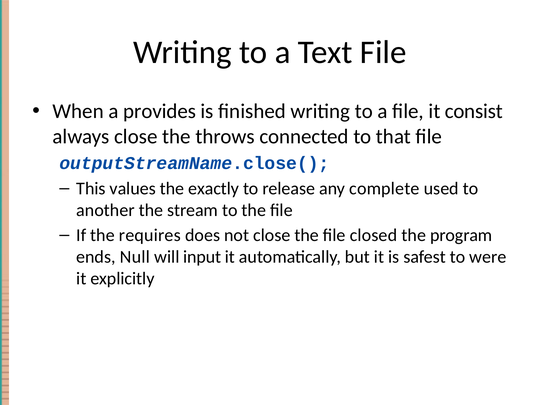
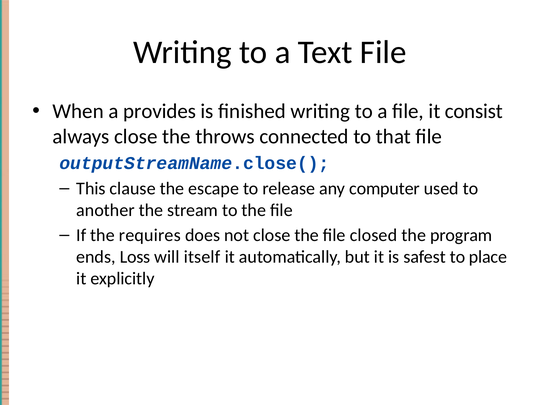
values: values -> clause (133, 188)
exactly: exactly -> escape (214, 188)
complete: complete -> computer (385, 188)
Null: Null -> Loss (135, 257)
input: input -> itself (202, 257)
were: were -> place (488, 257)
